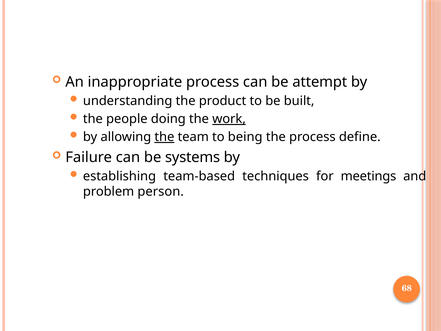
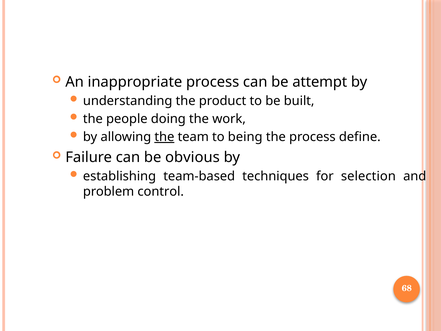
work underline: present -> none (229, 119)
systems: systems -> obvious (192, 157)
meetings: meetings -> selection (368, 176)
person: person -> control (161, 192)
